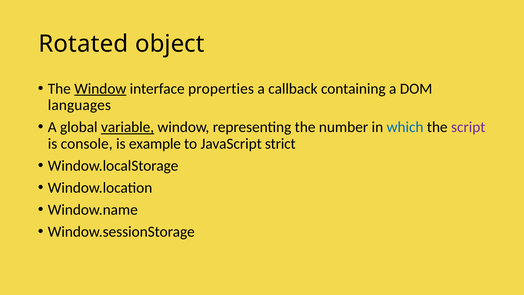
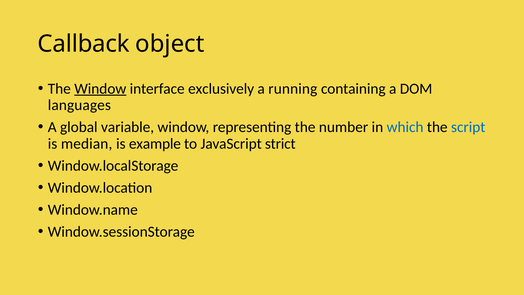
Rotated: Rotated -> Callback (84, 44)
properties: properties -> exclusively (221, 89)
callback: callback -> running (293, 89)
variable underline: present -> none (128, 127)
script colour: purple -> blue (468, 127)
console: console -> median (87, 144)
